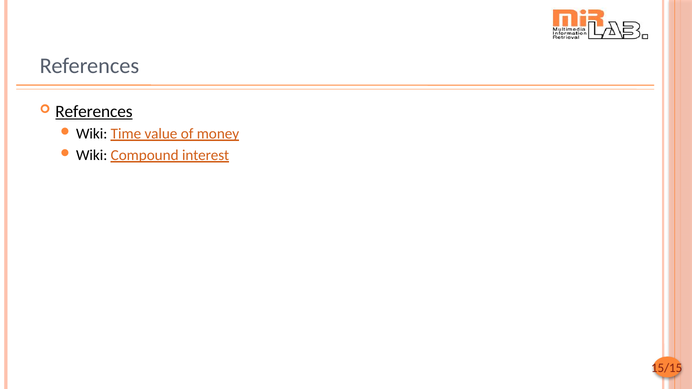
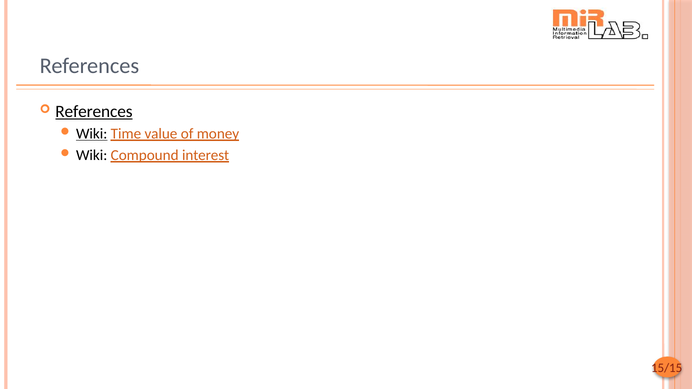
Wiki underline: none -> present (92, 134)
